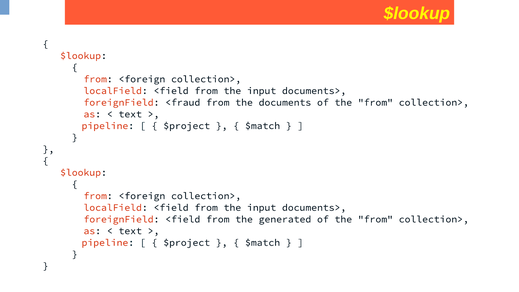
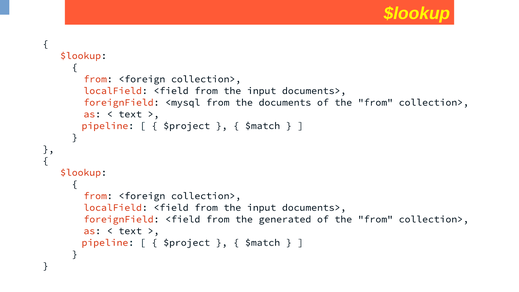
<fraud: <fraud -> <mysql (183, 102)
